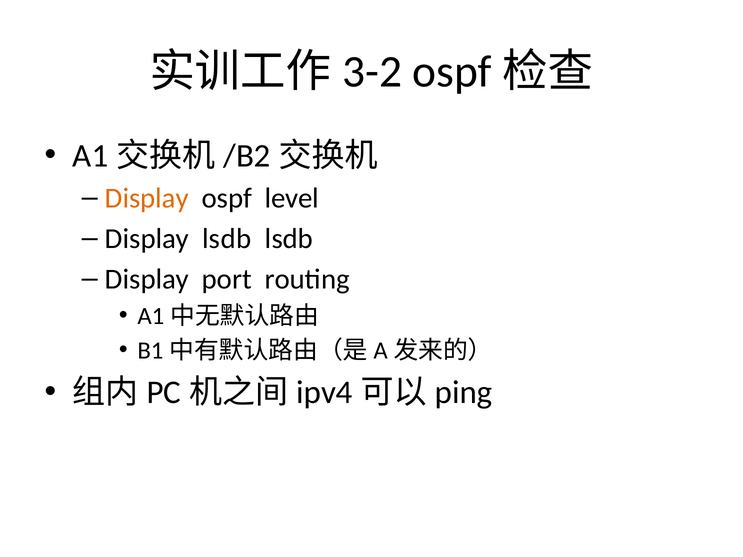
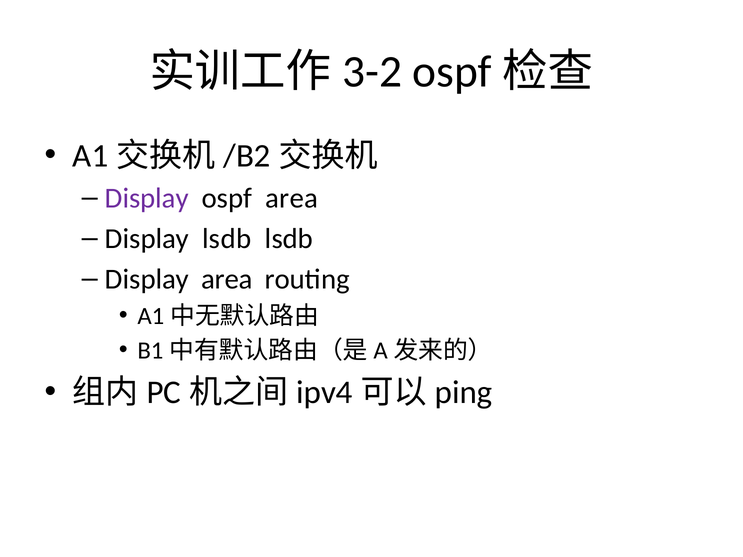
Display colour: orange -> purple (147, 199)
ospf level: level -> area (292, 199)
Display port: port -> area (227, 279)
